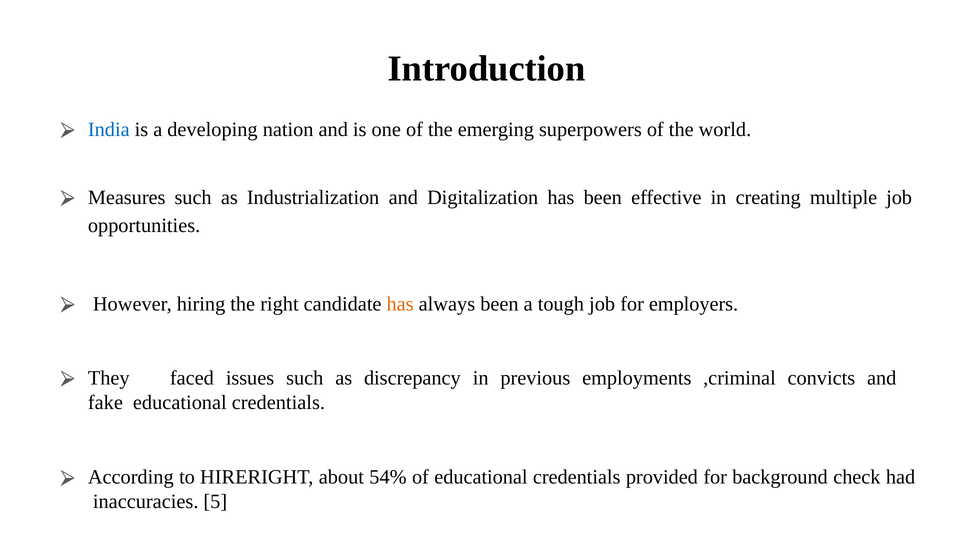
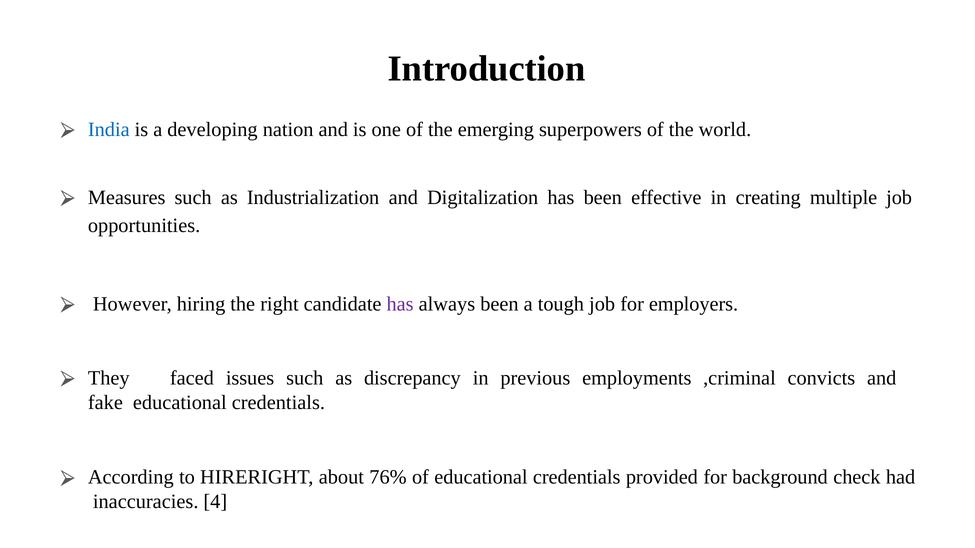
has colour: orange -> purple (400, 304)
54%: 54% -> 76% (388, 477)
5: 5 -> 4 (215, 502)
